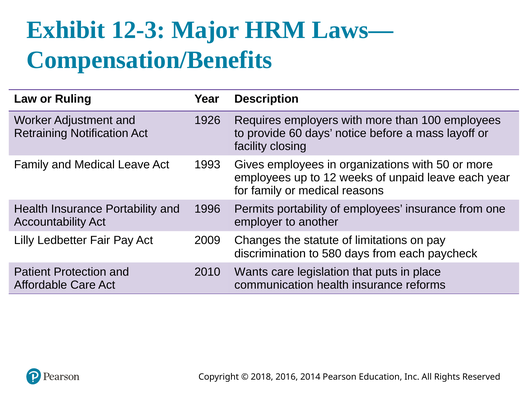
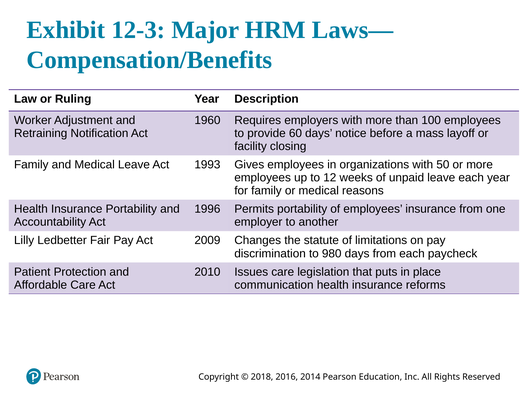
1926: 1926 -> 1960 (207, 120)
580: 580 -> 980 (332, 253)
Wants: Wants -> Issues (251, 272)
